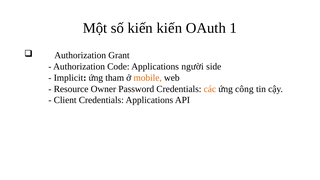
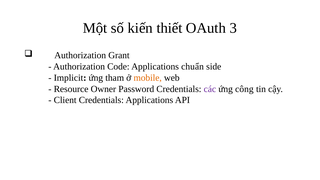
kiến kiến: kiến -> thiết (169, 28)
1: 1 -> 3 (233, 28)
người: người -> chuẩn (193, 67)
các colour: orange -> purple (210, 89)
